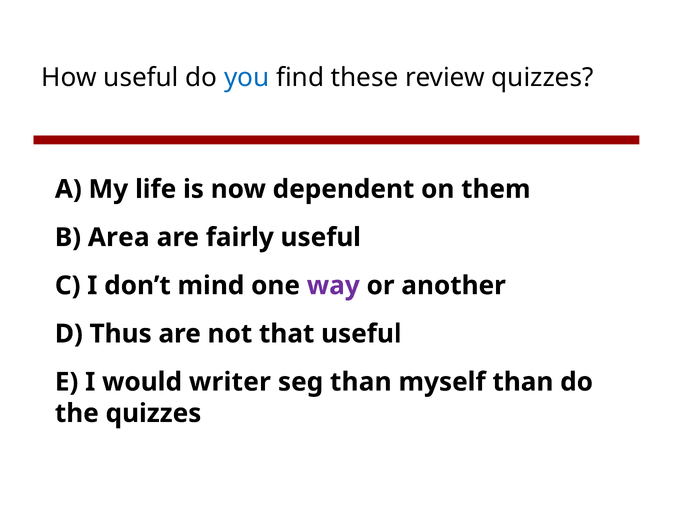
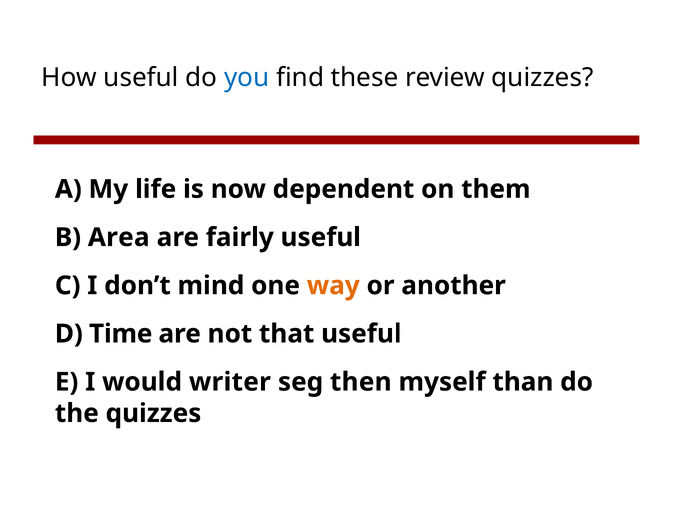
way colour: purple -> orange (333, 285)
Thus: Thus -> Time (121, 334)
seg than: than -> then (361, 382)
